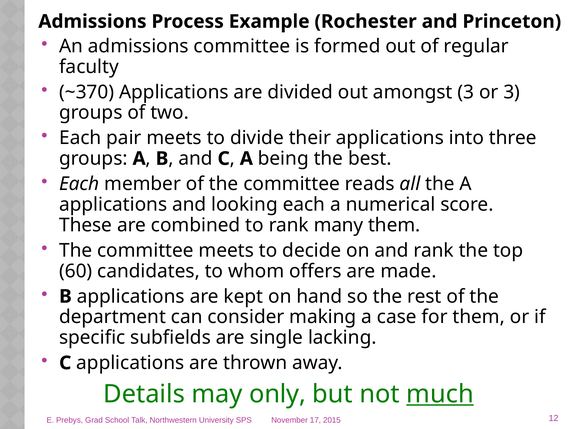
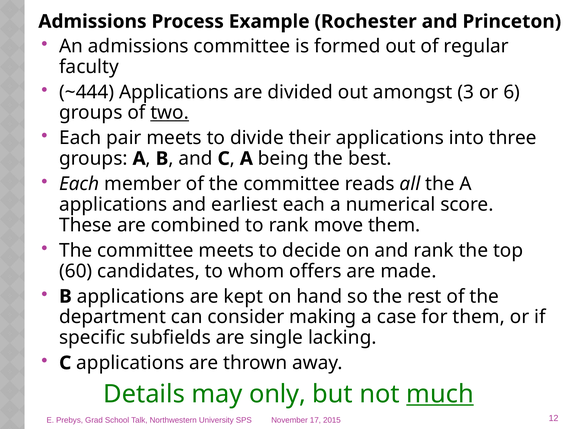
~370: ~370 -> ~444 (87, 92)
or 3: 3 -> 6 (512, 92)
two underline: none -> present (170, 113)
looking: looking -> earliest (244, 205)
many: many -> move (339, 225)
